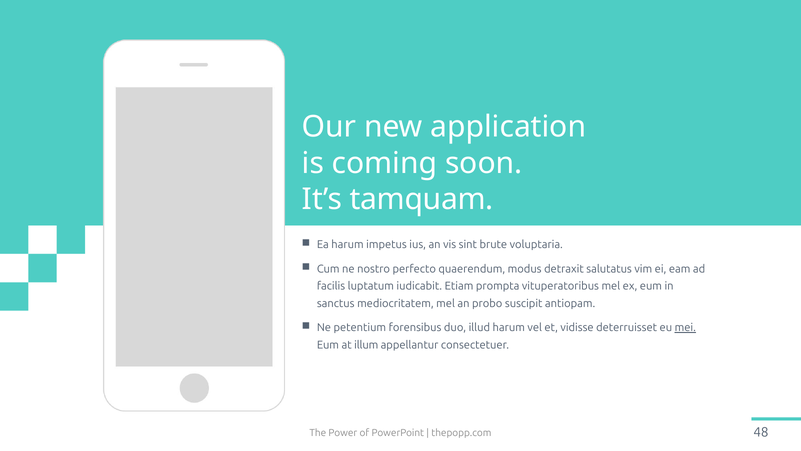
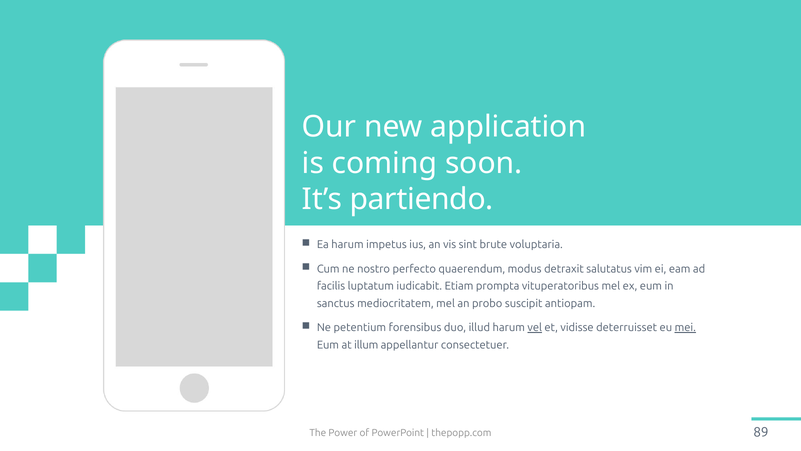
tamquam: tamquam -> partiendo (422, 199)
vel underline: none -> present (535, 327)
48: 48 -> 89 (761, 432)
